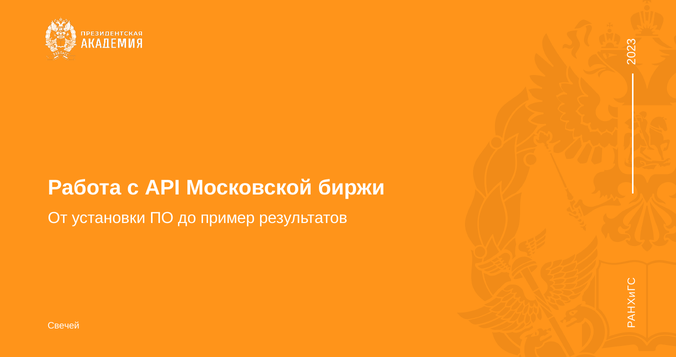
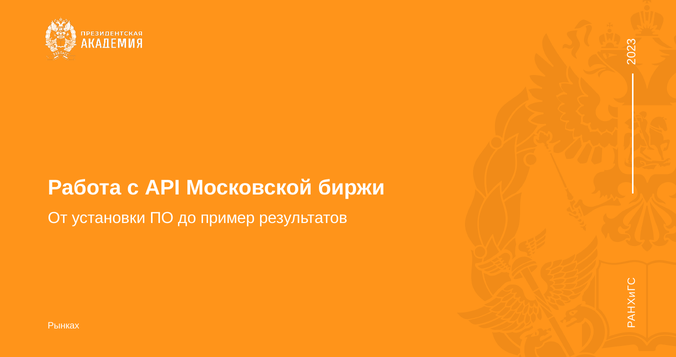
Свечей: Свечей -> Рынках (63, 326)
